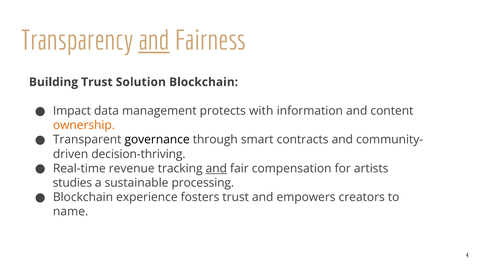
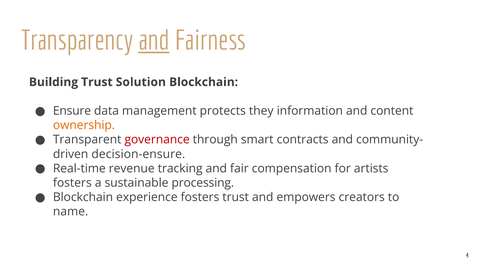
Impact: Impact -> Ensure (72, 111)
with: with -> they (261, 111)
governance colour: black -> red (157, 140)
decision-thriving: decision-thriving -> decision-ensure (138, 154)
and underline: present -> none (216, 169)
studies: studies -> fosters (72, 183)
